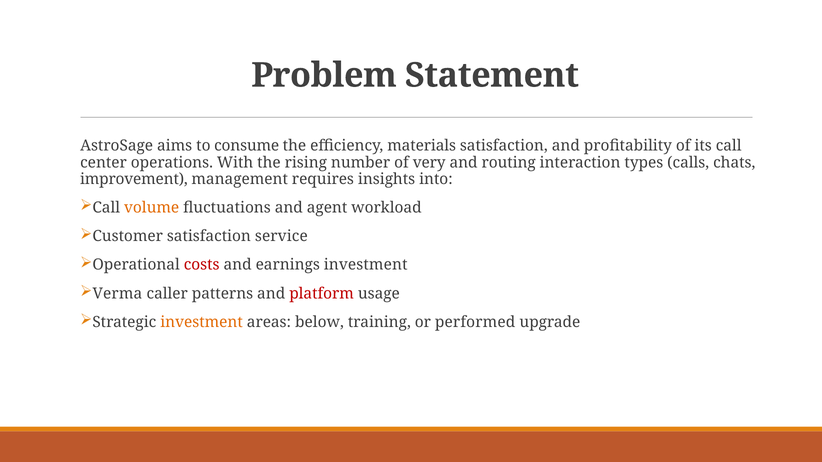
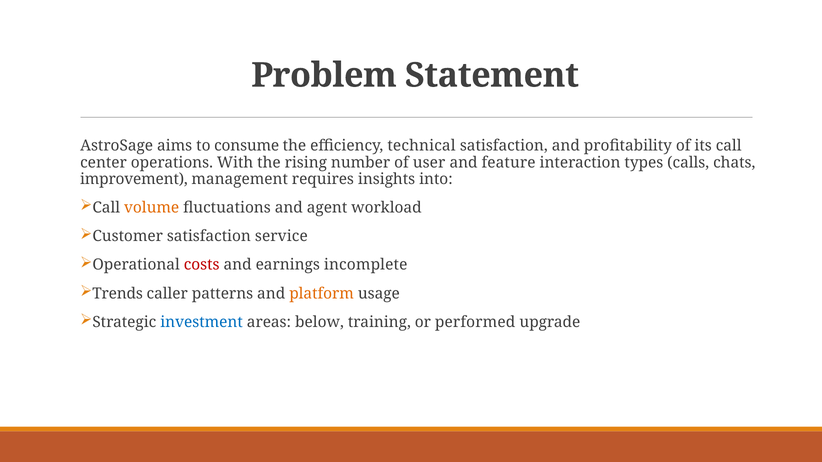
materials: materials -> technical (422, 146)
very: very -> user (429, 163)
routing: routing -> feature (509, 163)
earnings investment: investment -> incomplete (366, 265)
Verma: Verma -> Trends (118, 294)
platform colour: red -> orange (322, 294)
investment colour: orange -> blue (202, 322)
